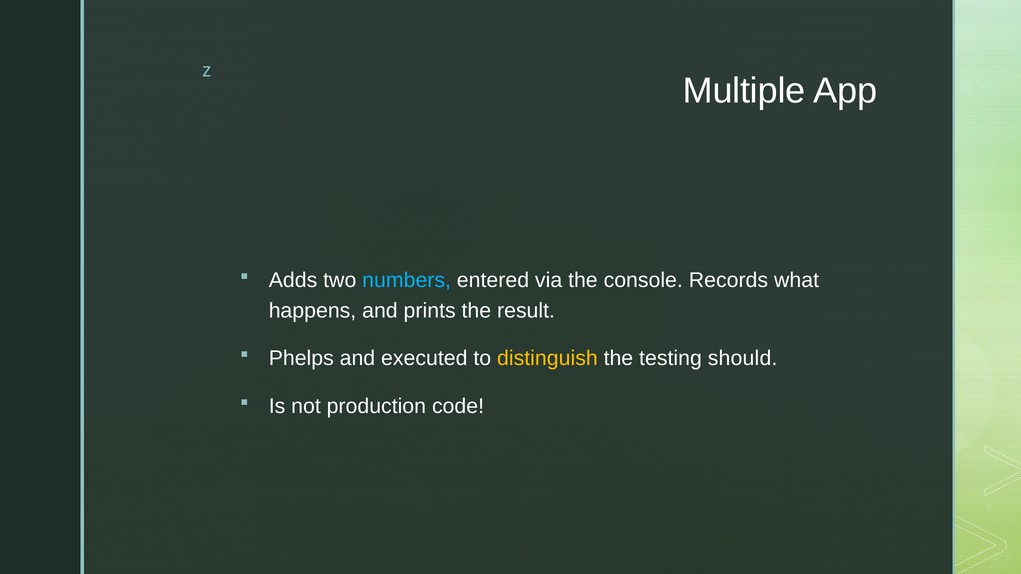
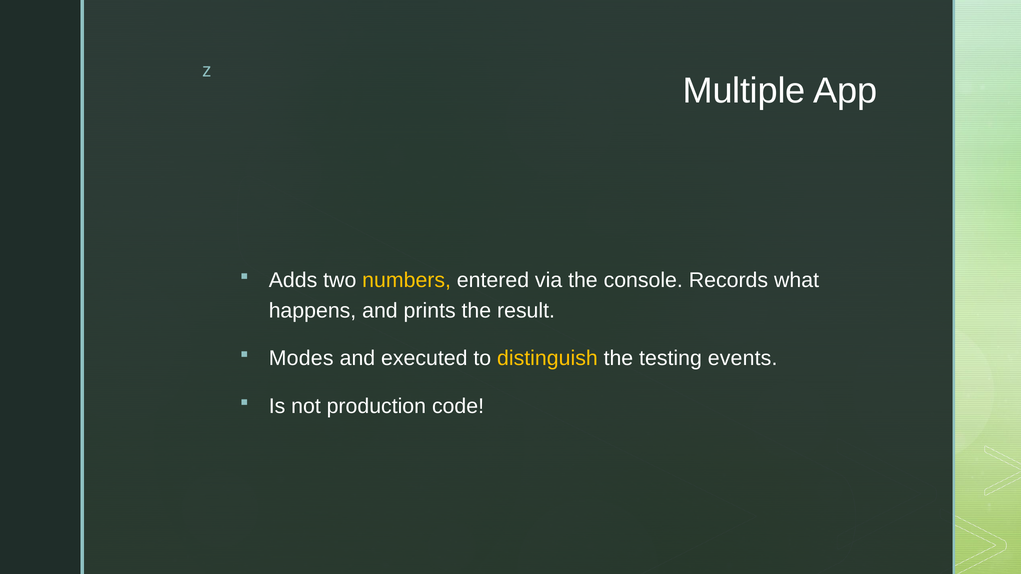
numbers colour: light blue -> yellow (407, 280)
Phelps: Phelps -> Modes (301, 359)
should: should -> events (743, 359)
